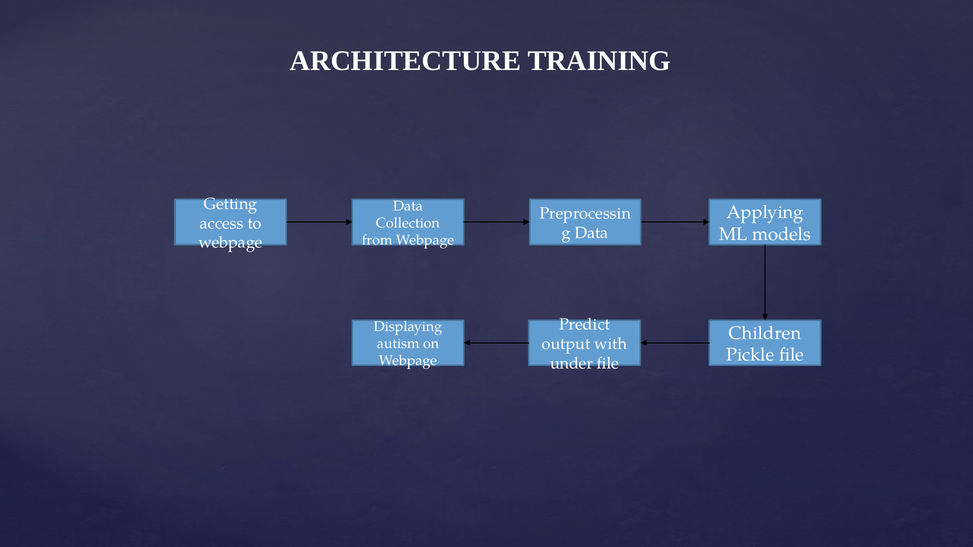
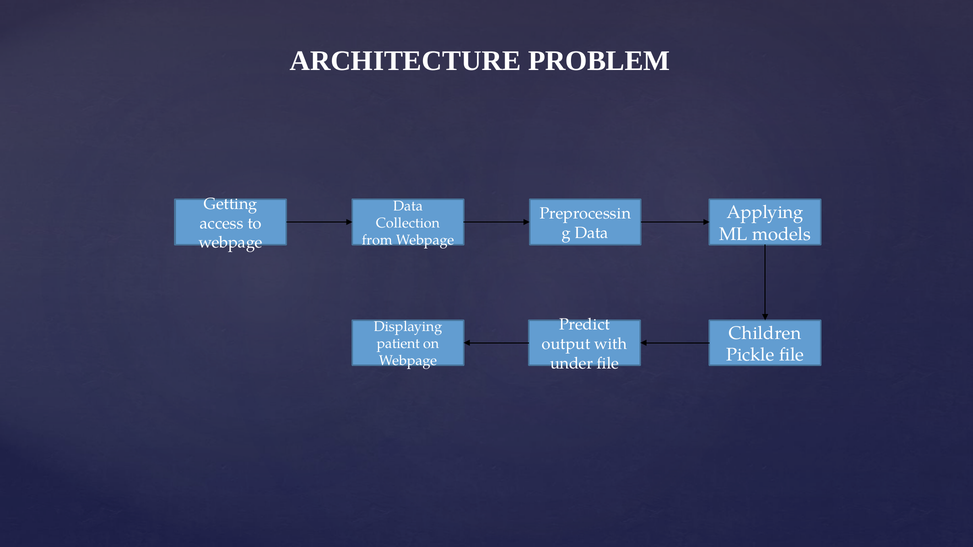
TRAINING: TRAINING -> PROBLEM (599, 61)
autism: autism -> patient (398, 344)
